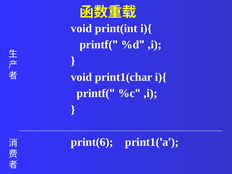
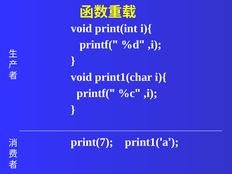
print(6: print(6 -> print(7 (92, 142)
